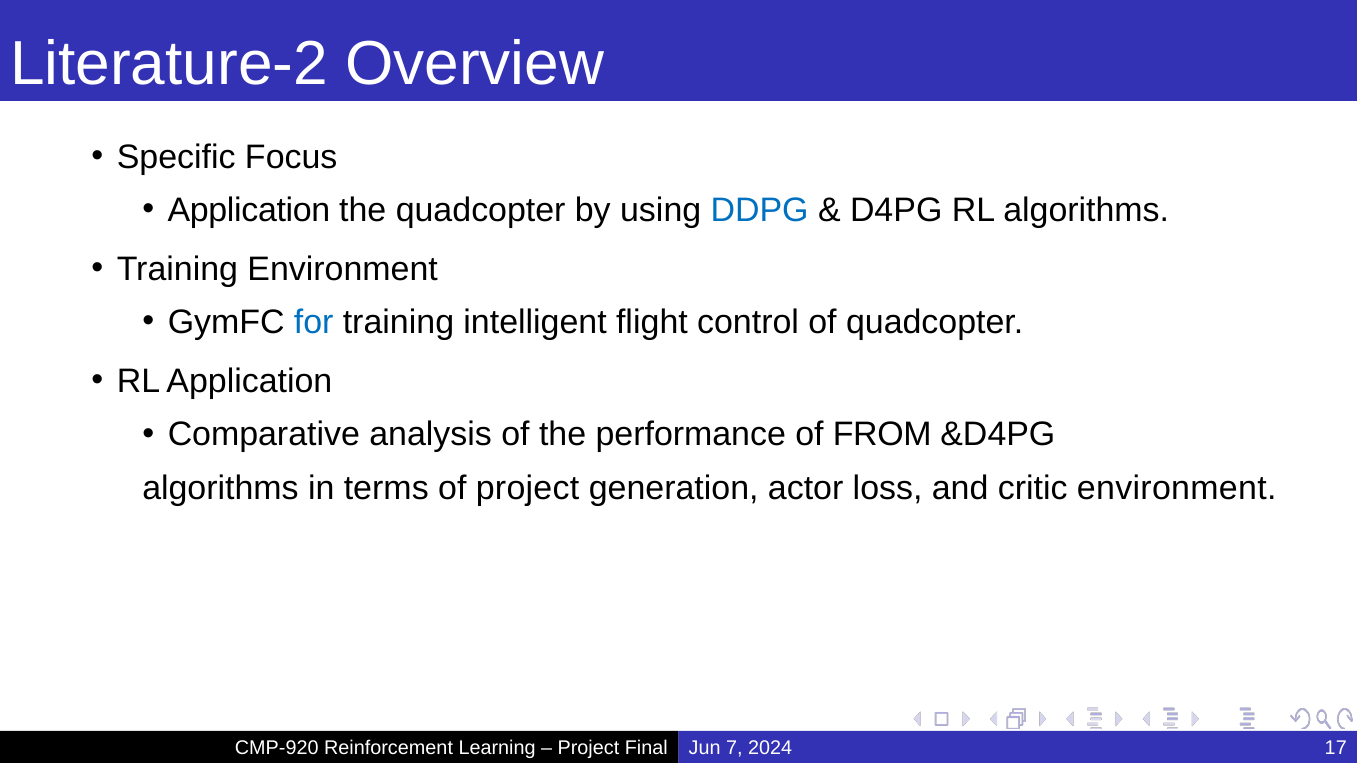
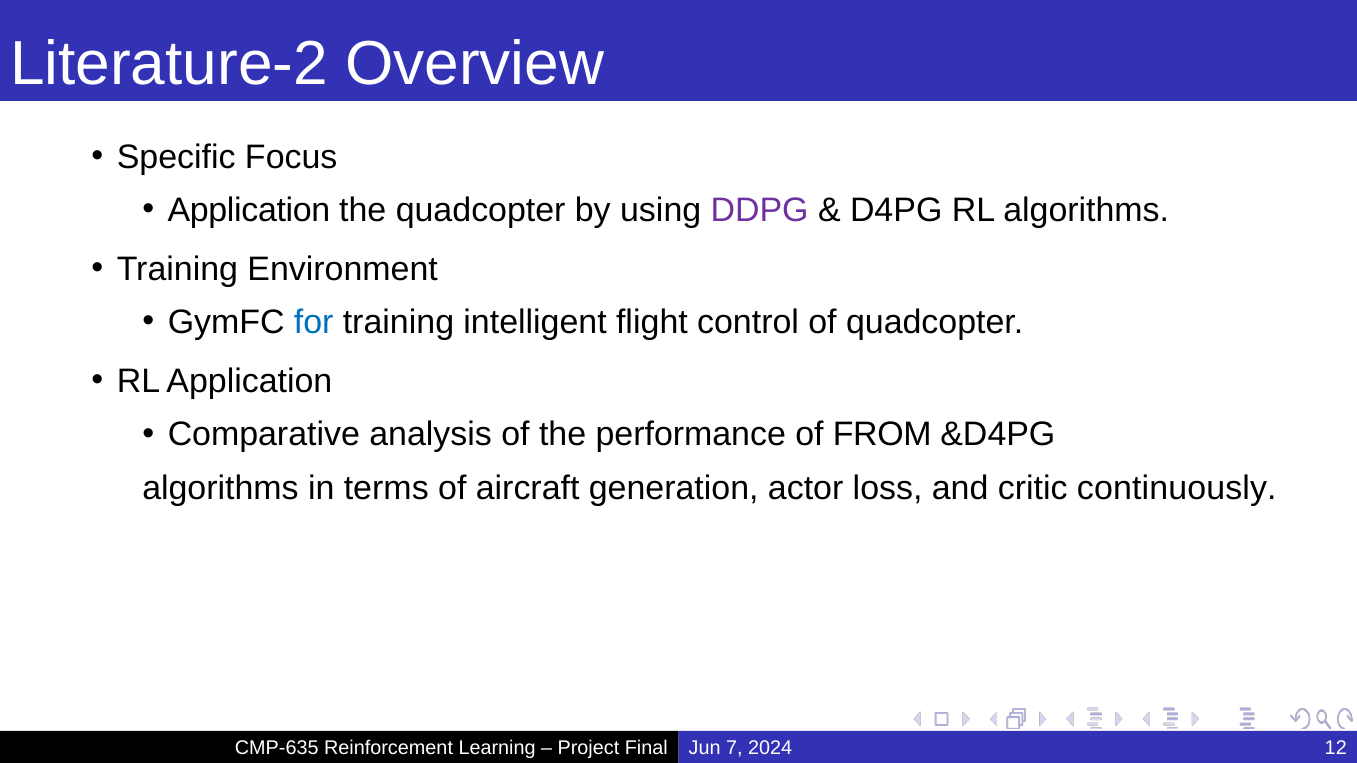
DDPG colour: blue -> purple (760, 211)
of project: project -> aircraft (528, 488)
critic environment: environment -> continuously (1177, 488)
CMP-920: CMP-920 -> CMP-635 (277, 749)
17: 17 -> 12 (1336, 749)
